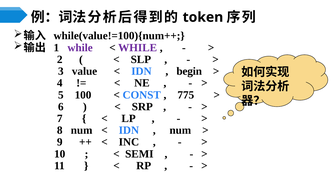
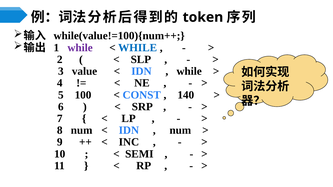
WHILE colour: purple -> blue (138, 48)
begin: begin -> while (189, 71)
775: 775 -> 140 (186, 95)
